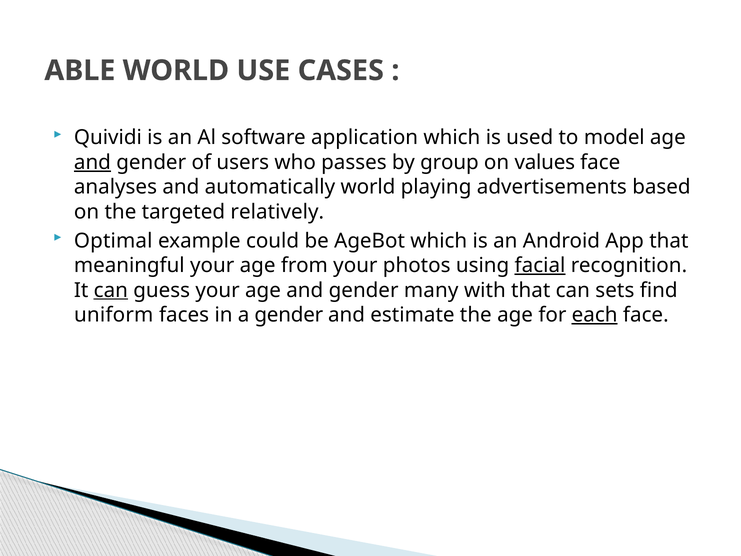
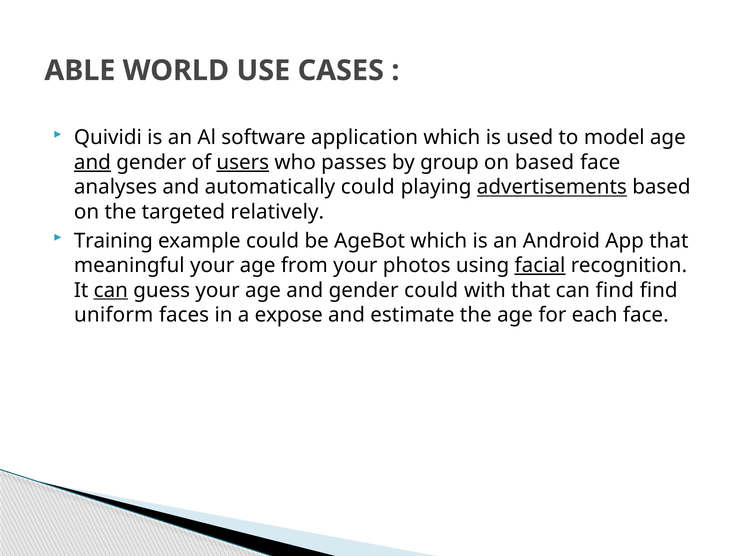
users underline: none -> present (243, 162)
on values: values -> based (545, 162)
automatically world: world -> could (368, 187)
advertisements underline: none -> present (552, 187)
Optimal: Optimal -> Training (113, 241)
gender many: many -> could (431, 290)
can sets: sets -> find (615, 290)
a gender: gender -> expose (289, 315)
each underline: present -> none (595, 315)
